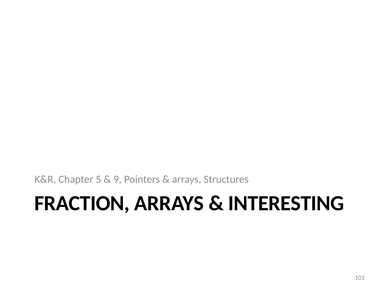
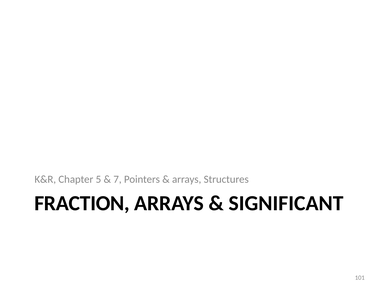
9: 9 -> 7 (118, 179)
INTERESTING: INTERESTING -> SIGNIFICANT (286, 203)
